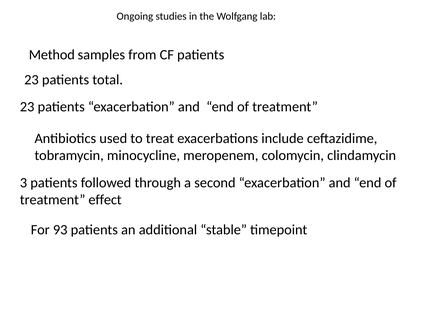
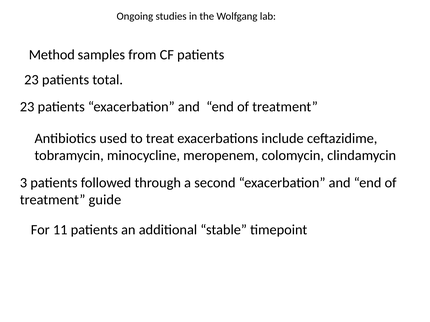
effect: effect -> guide (105, 200)
93: 93 -> 11 (60, 230)
